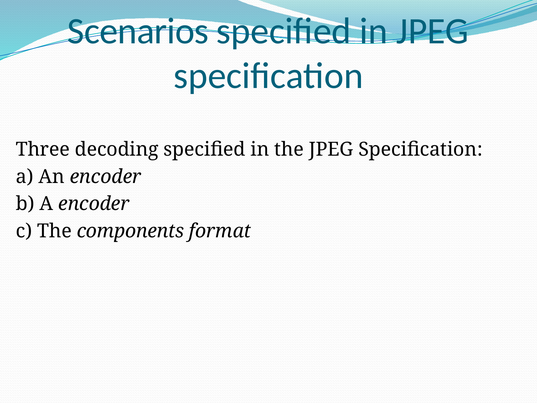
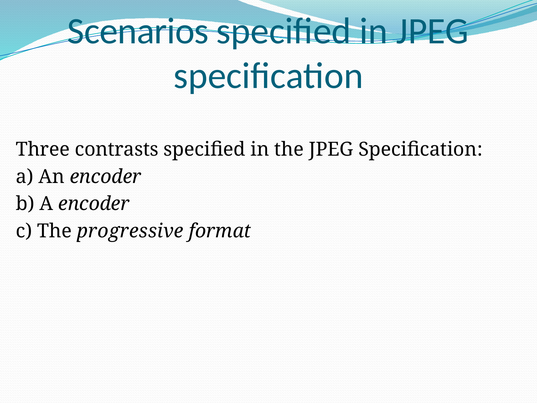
decoding: decoding -> contrasts (117, 149)
components: components -> progressive (130, 231)
